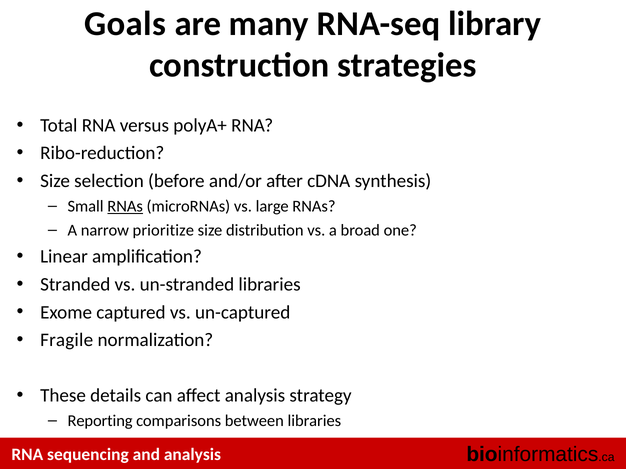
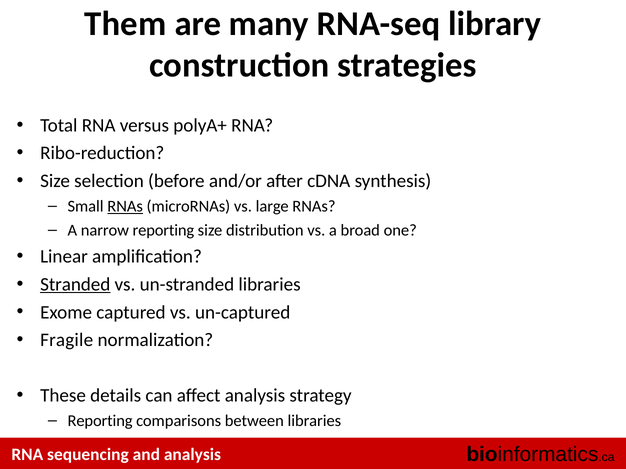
Goals: Goals -> Them (125, 24)
narrow prioritize: prioritize -> reporting (163, 230)
Stranded underline: none -> present (75, 285)
